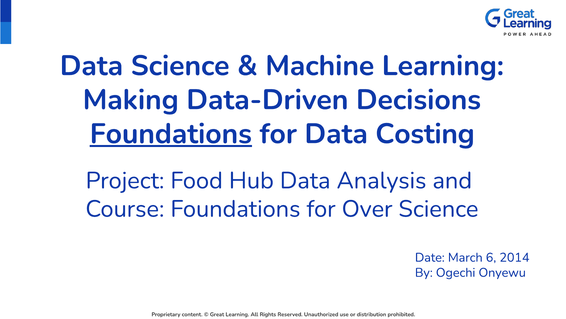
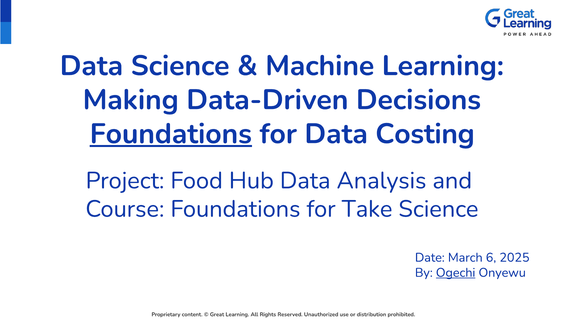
Over: Over -> Take (367, 209)
2014: 2014 -> 2025 (514, 257)
Ogechi underline: none -> present (456, 272)
